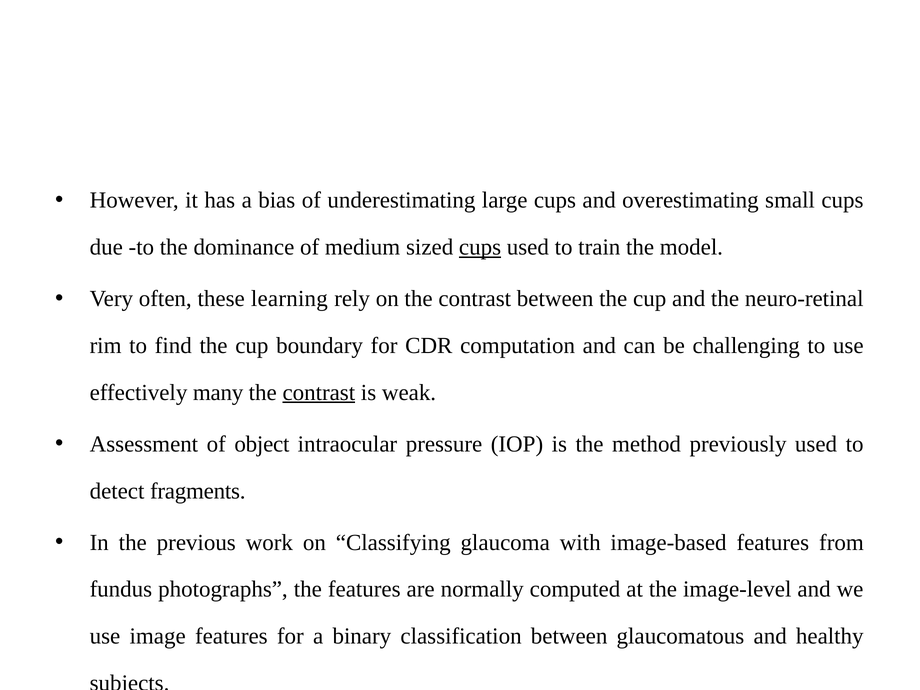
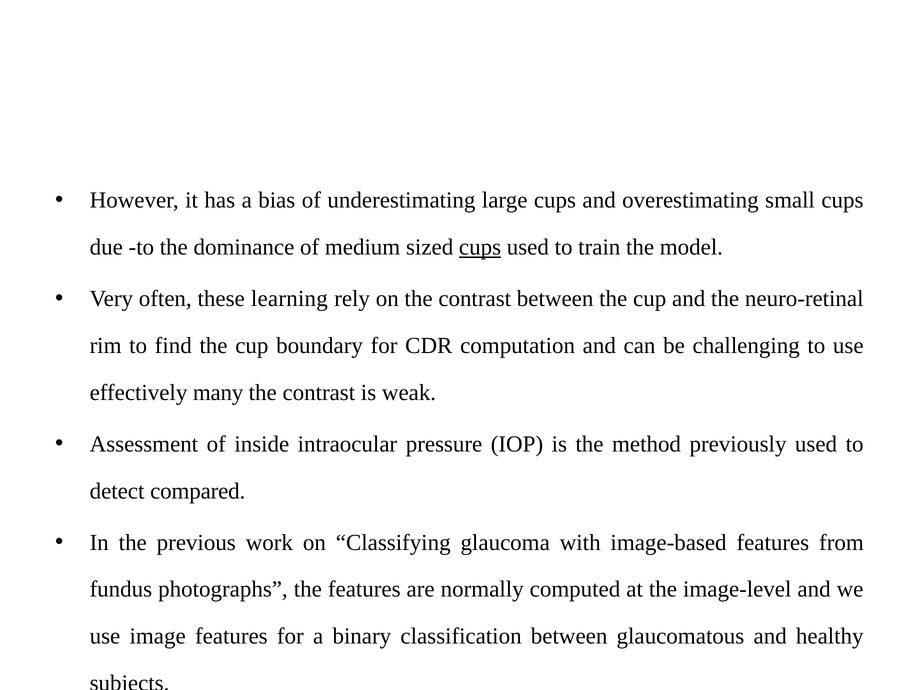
contrast underline: present -> none (319, 393)
object: object -> inside (262, 444)
fragments: fragments -> compared (198, 491)
